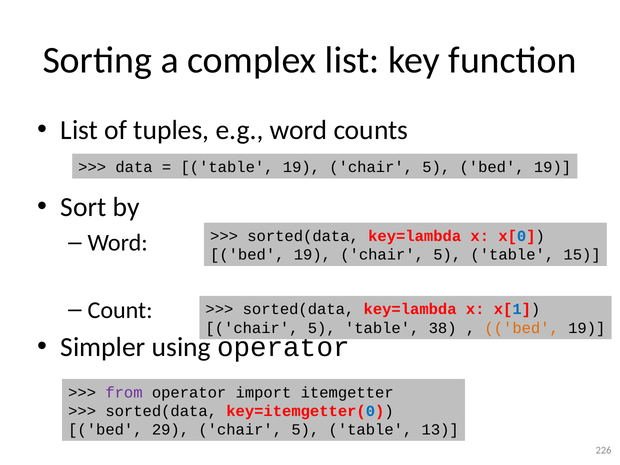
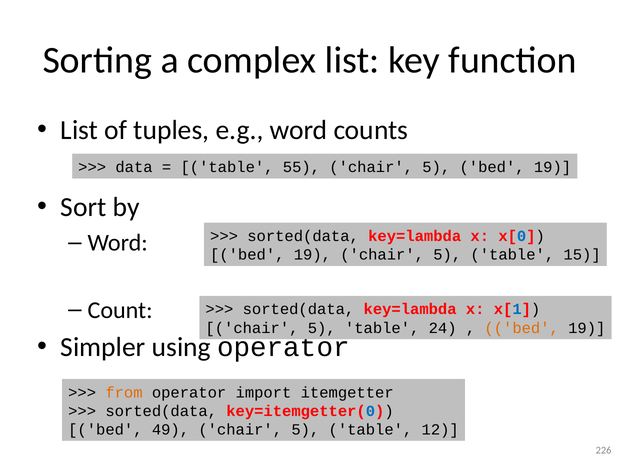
table 19: 19 -> 55 (301, 167)
38: 38 -> 24 (443, 328)
from colour: purple -> orange (124, 392)
29: 29 -> 49 (170, 430)
13: 13 -> 12 (440, 430)
